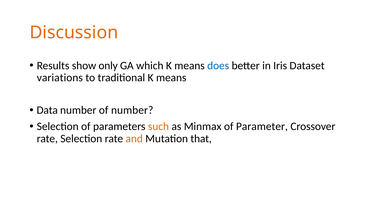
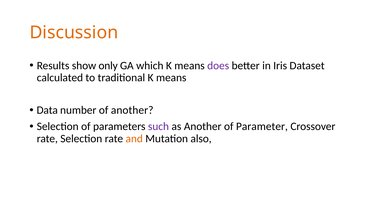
does colour: blue -> purple (218, 65)
variations: variations -> calculated (60, 78)
of number: number -> another (132, 110)
such colour: orange -> purple (158, 126)
as Minmax: Minmax -> Another (203, 126)
that: that -> also (201, 138)
